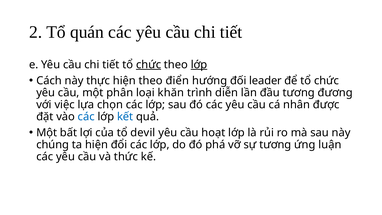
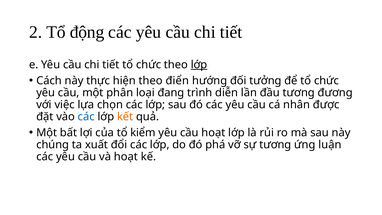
quán: quán -> động (87, 32)
chức underline: present -> none (149, 65)
leader: leader -> tưởng (265, 81)
khăn: khăn -> đang (171, 93)
kết colour: blue -> orange (125, 117)
devil: devil -> kiểm (143, 133)
ta hiện: hiện -> xuất (97, 145)
và thức: thức -> hoạt (126, 157)
